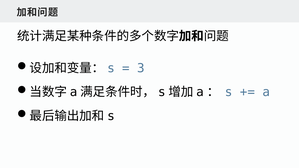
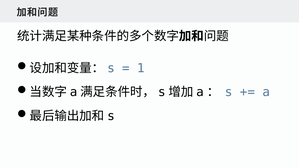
3: 3 -> 1 (141, 68)
